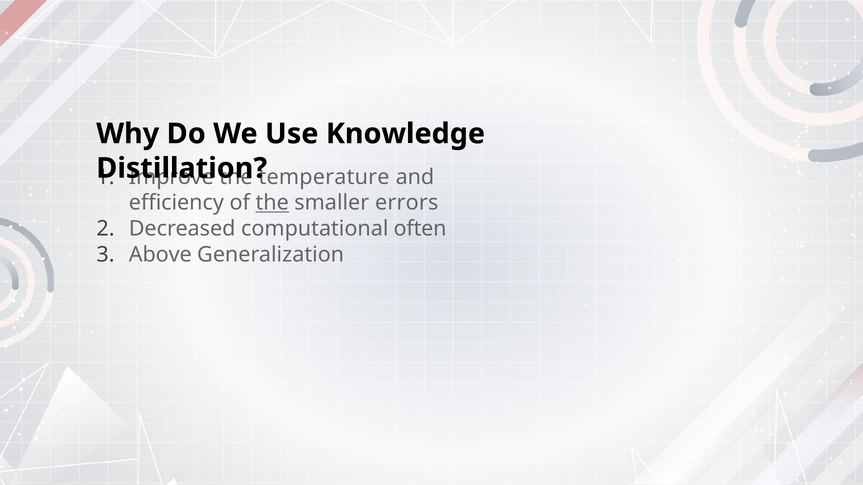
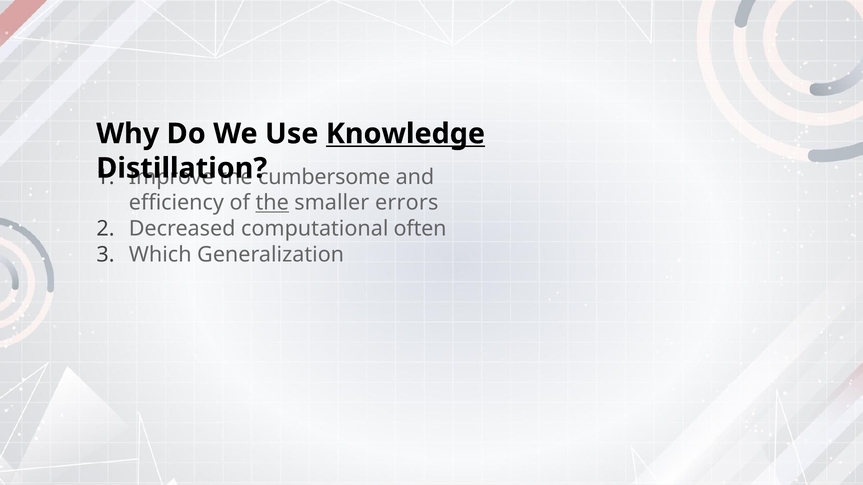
Knowledge underline: none -> present (405, 134)
temperature: temperature -> cumbersome (324, 177)
Above: Above -> Which (160, 255)
